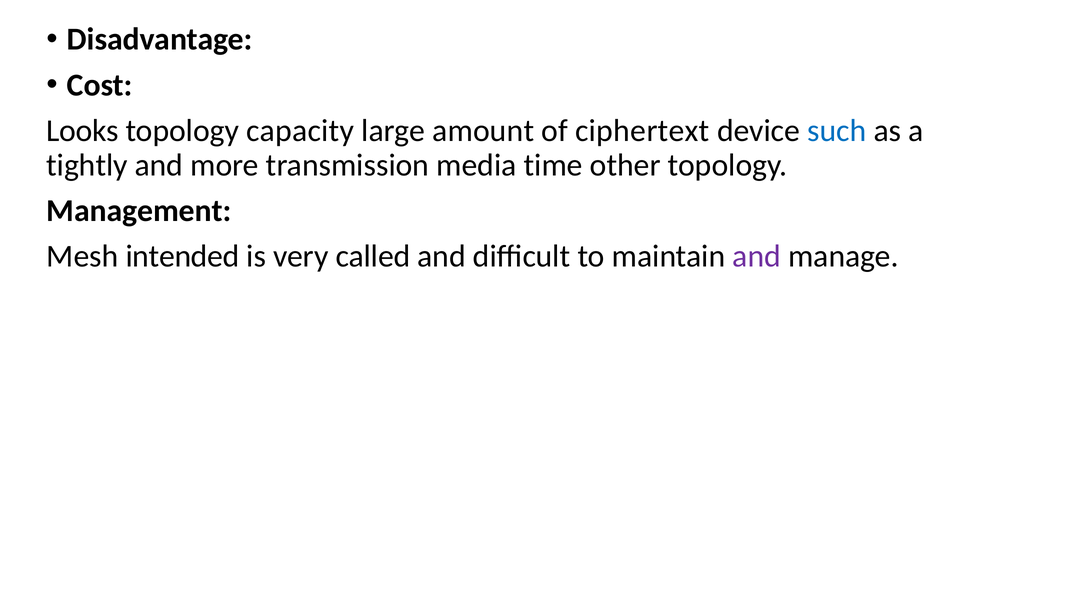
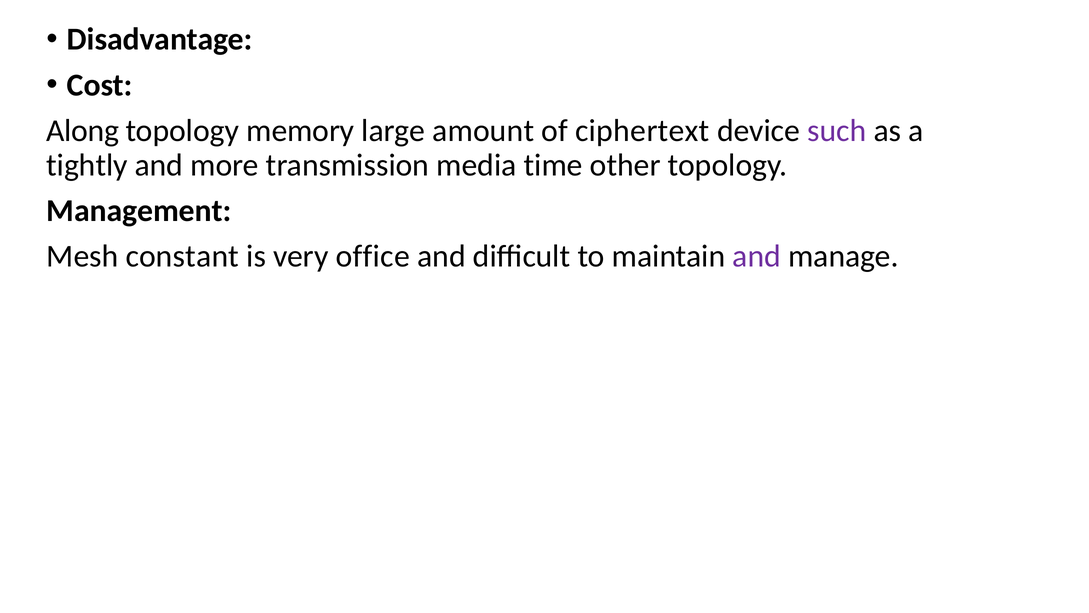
Looks: Looks -> Along (83, 131)
capacity: capacity -> memory (300, 131)
such colour: blue -> purple (837, 131)
intended: intended -> constant (182, 256)
called: called -> office (373, 256)
